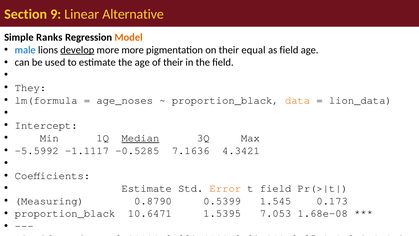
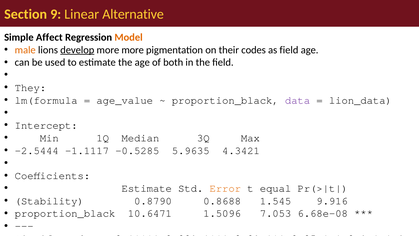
Ranks: Ranks -> Affect (49, 37)
male colour: blue -> orange (25, 50)
their equal: equal -> codes (254, 50)
of their: their -> both (173, 62)
age_noses: age_noses -> age_value (125, 100)
data colour: orange -> purple (298, 100)
Median underline: present -> none (140, 138)
-5.5992: -5.5992 -> -2.5444 (37, 150)
7.1636: 7.1636 -> 5.9635 (191, 150)
t field: field -> equal (276, 188)
Measuring: Measuring -> Stability (49, 201)
0.5399: 0.5399 -> 0.8688 (222, 201)
0.173: 0.173 -> 9.916 (332, 201)
1.5395: 1.5395 -> 1.5096 (222, 213)
1.68e-08: 1.68e-08 -> 6.68e-08 (323, 213)
